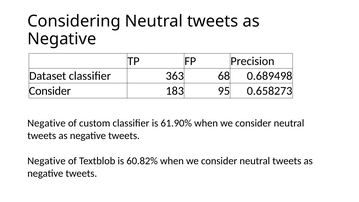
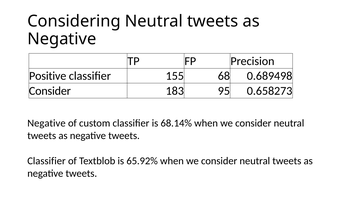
Dataset: Dataset -> Positive (48, 76)
363: 363 -> 155 (175, 76)
61.90%: 61.90% -> 68.14% (176, 123)
Negative: Negative -> Classifier (46, 161)
60.82%: 60.82% -> 65.92% (142, 161)
